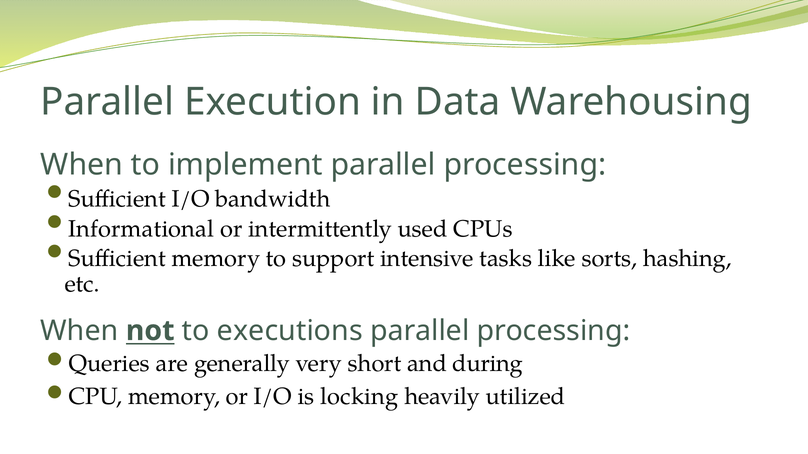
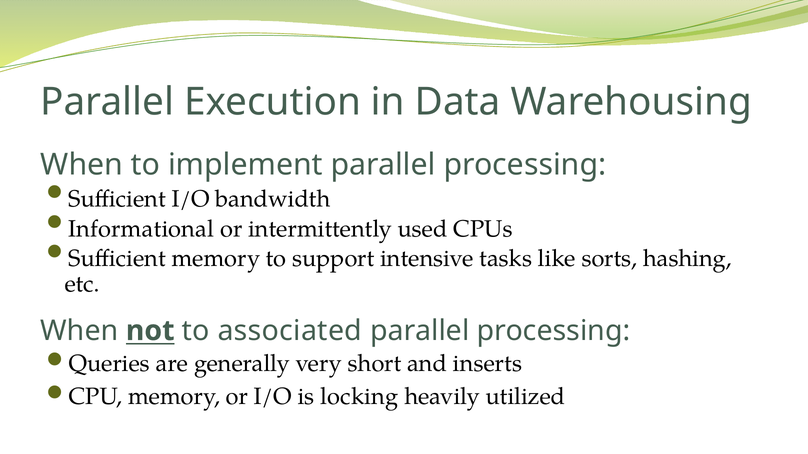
executions: executions -> associated (290, 331)
during: during -> inserts (487, 364)
